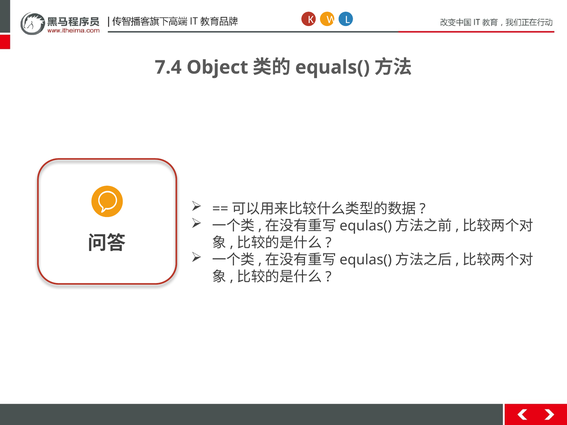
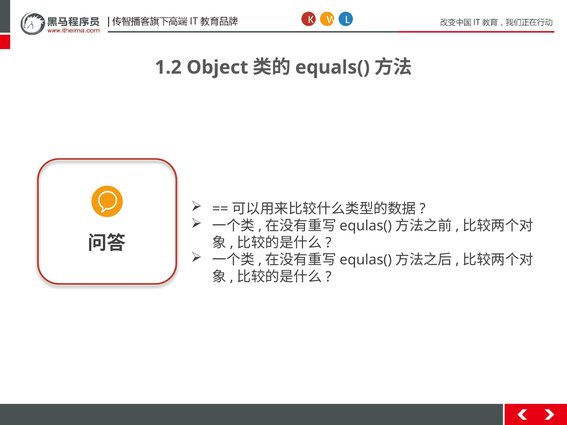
7.4: 7.4 -> 1.2 (168, 67)
